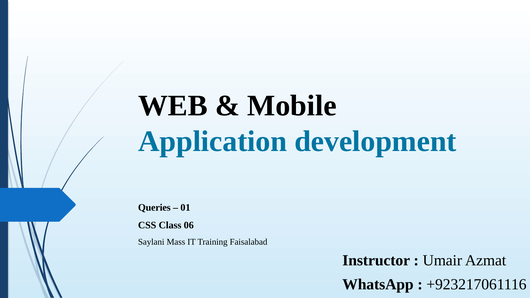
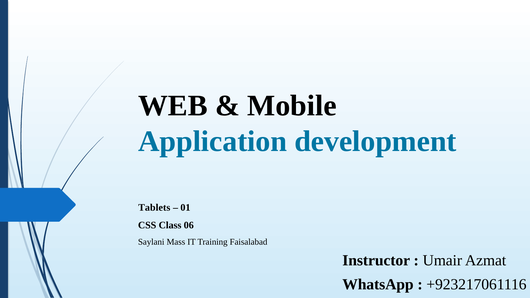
Queries: Queries -> Tablets (154, 208)
